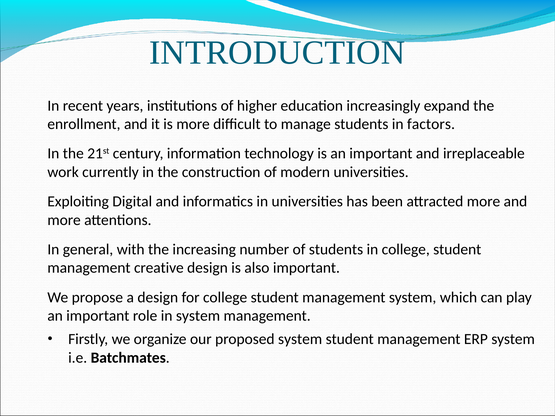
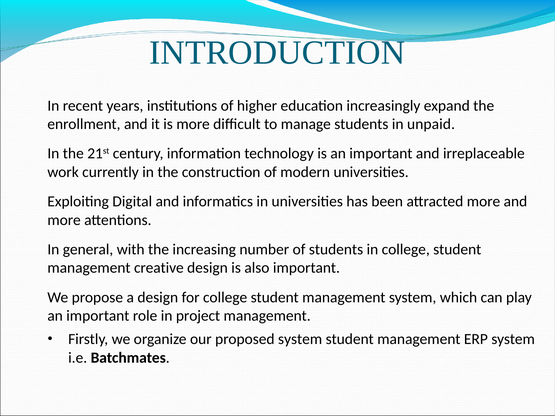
factors: factors -> unpaid (431, 124)
in system: system -> project (198, 316)
